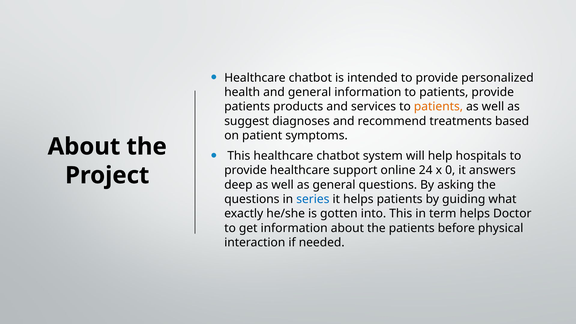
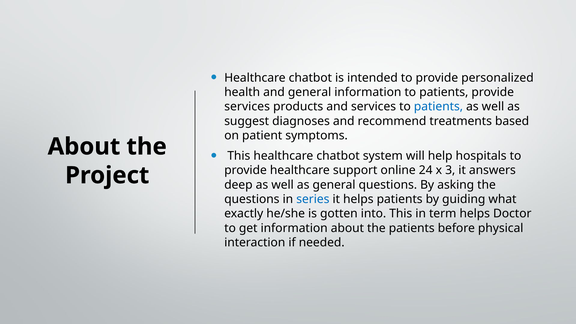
patients: patients -> services (247, 107)
patients colour: orange -> blue (438, 107)
0: 0 -> 3 (450, 170)
